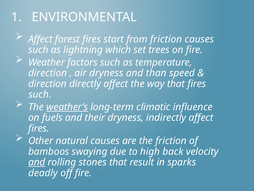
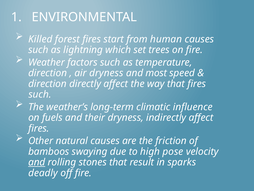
Affect: Affect -> Killed (40, 39)
from friction: friction -> human (166, 39)
than: than -> most (156, 73)
weather’s underline: present -> none (67, 107)
back: back -> pose (173, 151)
